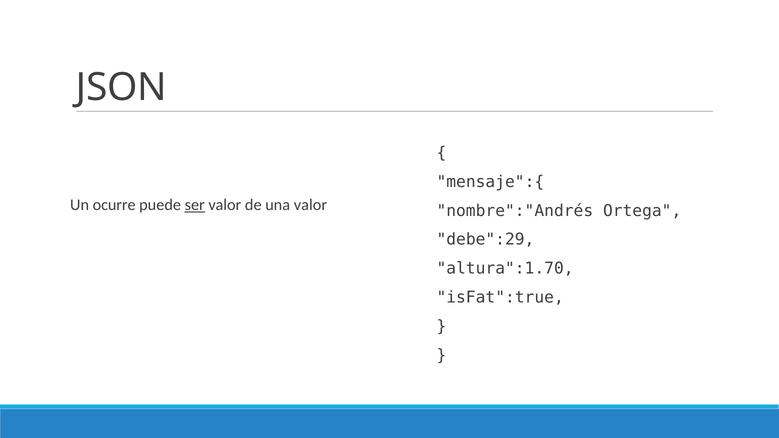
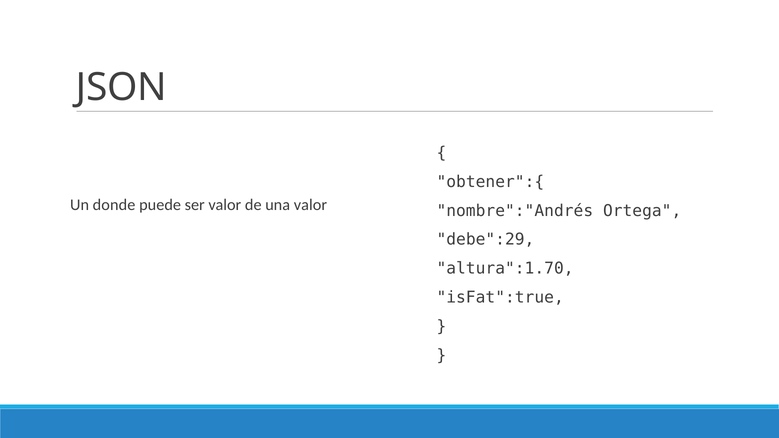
mensaje":{: mensaje":{ -> obtener":{ (490, 182)
ocurre: ocurre -> donde (114, 205)
ser underline: present -> none (195, 205)
